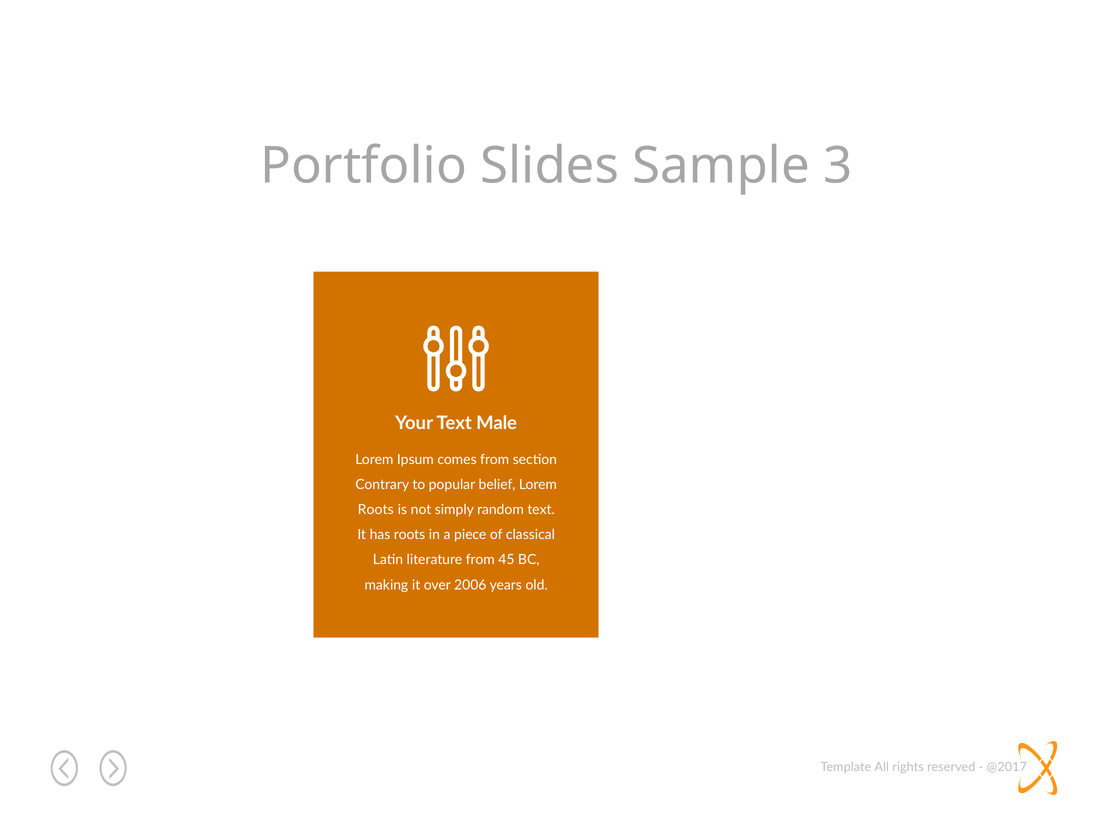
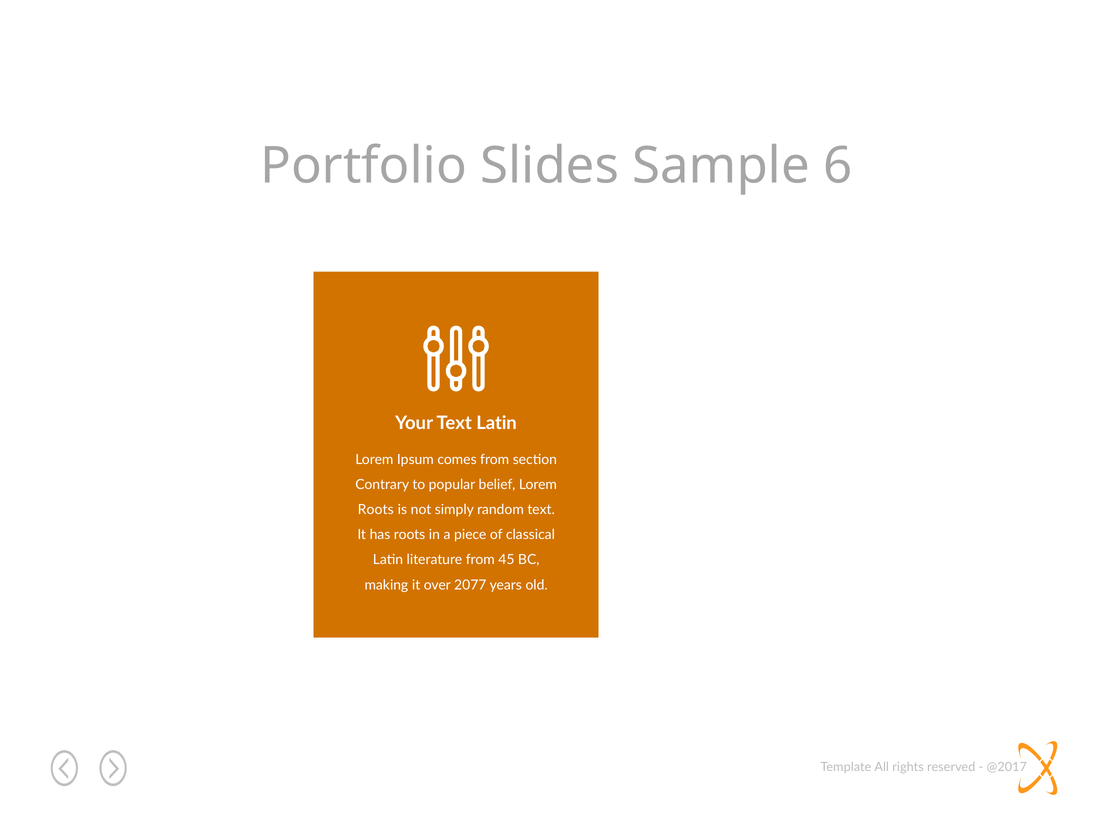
3: 3 -> 6 (838, 166)
Text Male: Male -> Latin (497, 423)
2006: 2006 -> 2077 (470, 585)
